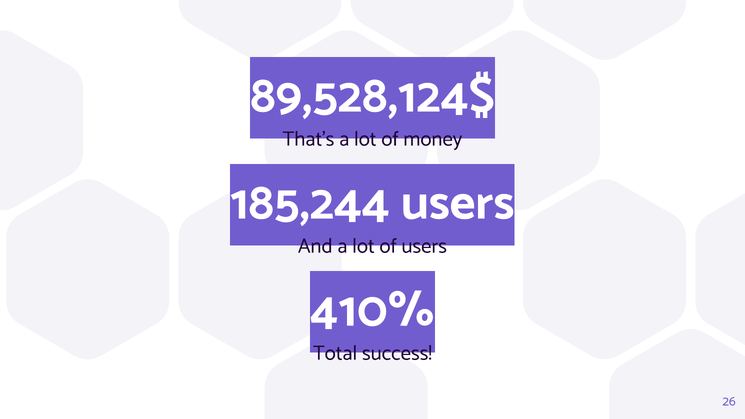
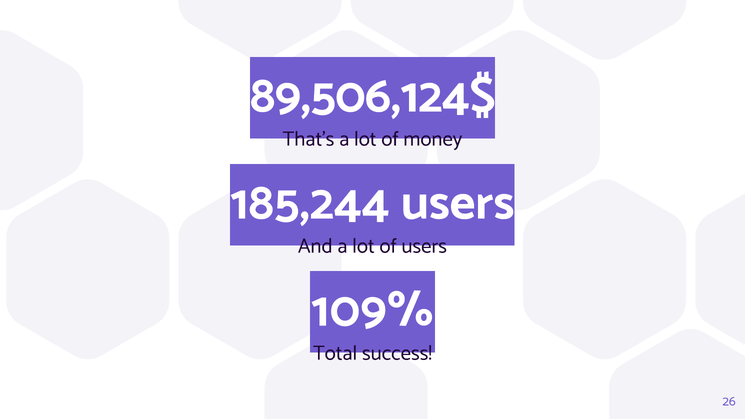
89,528,124$: 89,528,124$ -> 89,506,124$ (373, 95)
410%: 410% -> 109% (372, 309)
